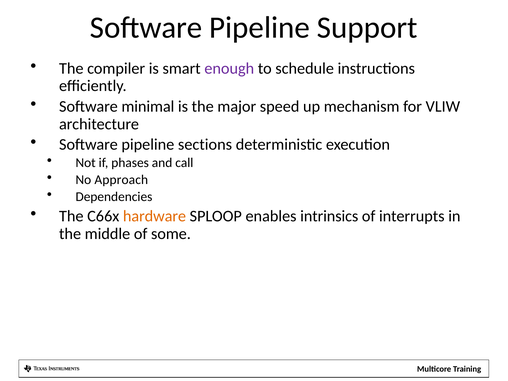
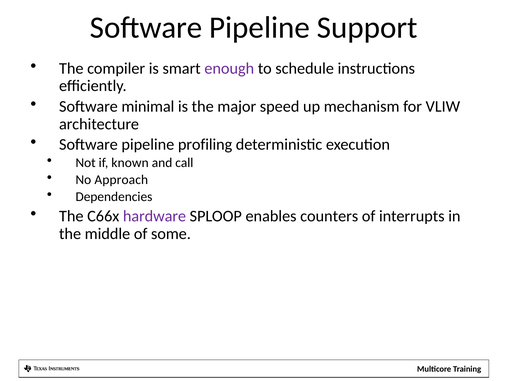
sections: sections -> profiling (205, 145)
phases: phases -> known (130, 163)
hardware colour: orange -> purple (154, 216)
intrinsics: intrinsics -> counters (329, 216)
